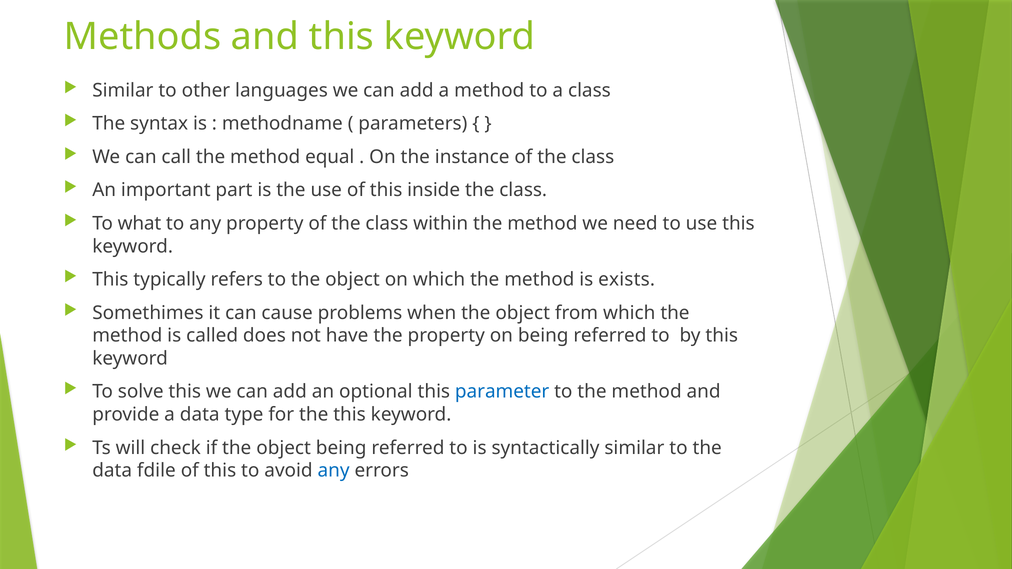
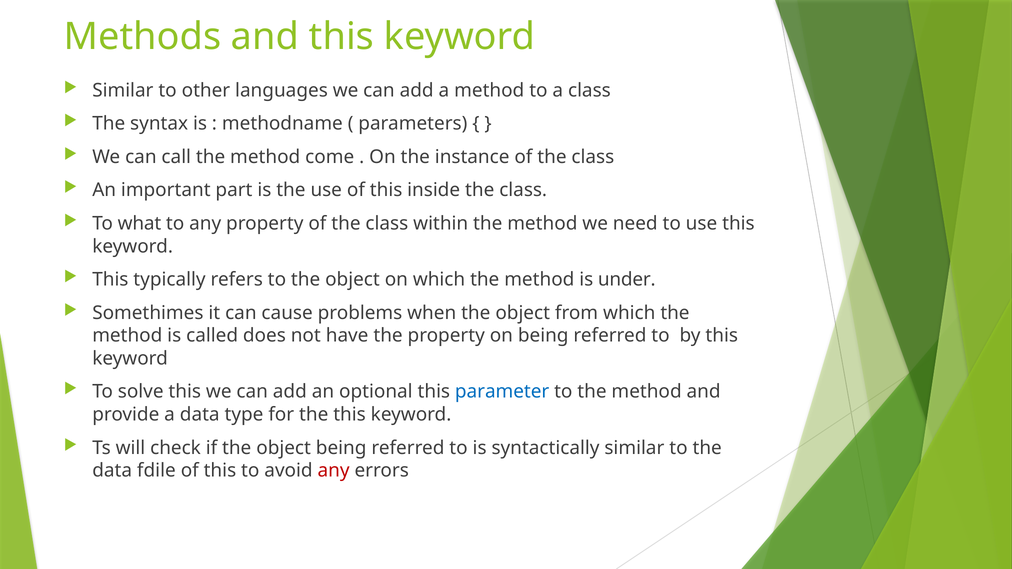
equal: equal -> come (330, 157)
exists: exists -> under (627, 280)
any colour: blue -> red (334, 471)
